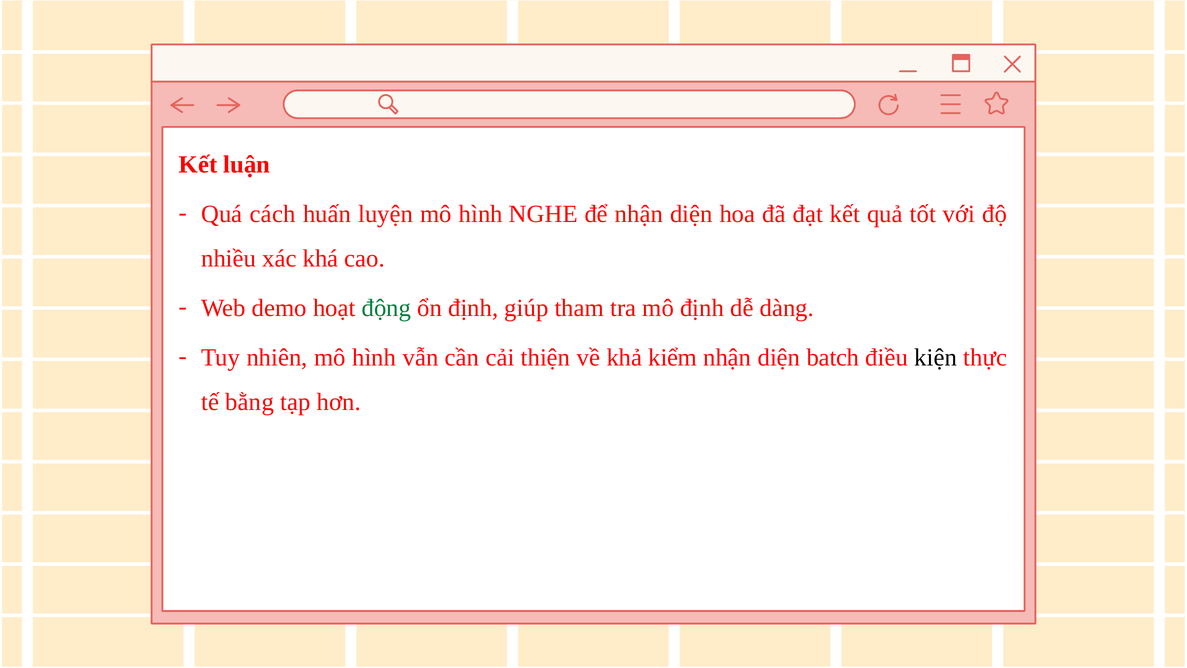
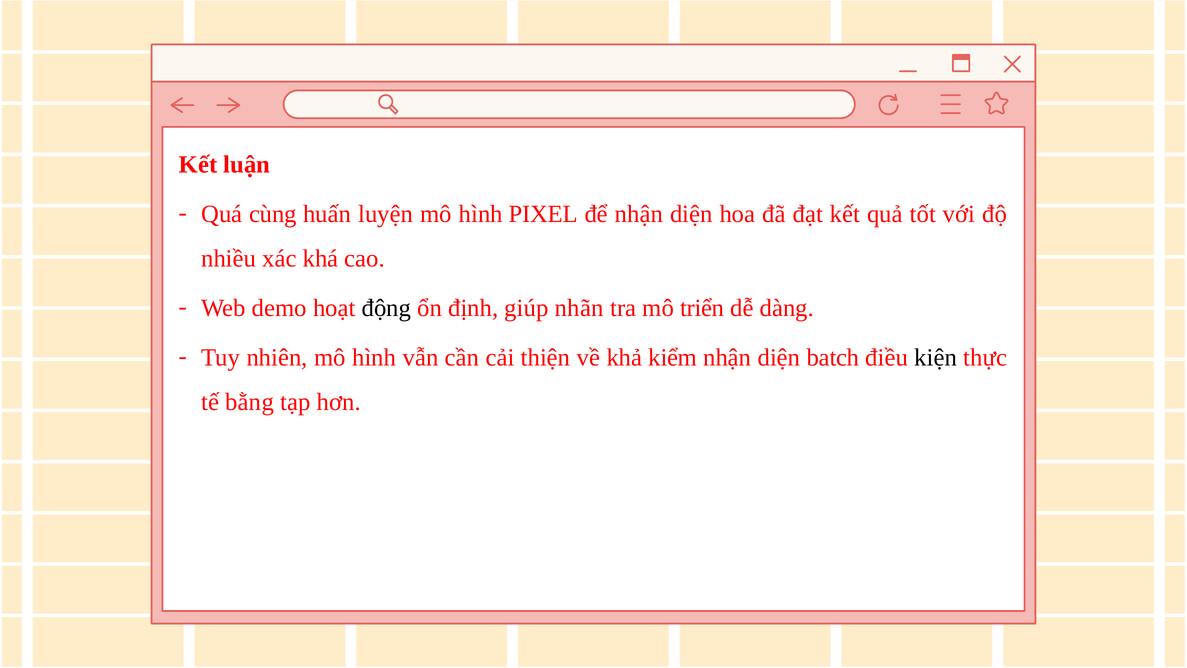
cách: cách -> cùng (273, 214)
NGHE: NGHE -> PIXEL (543, 214)
động colour: green -> black (386, 308)
tham: tham -> nhãn (579, 308)
mô định: định -> triển (702, 308)
